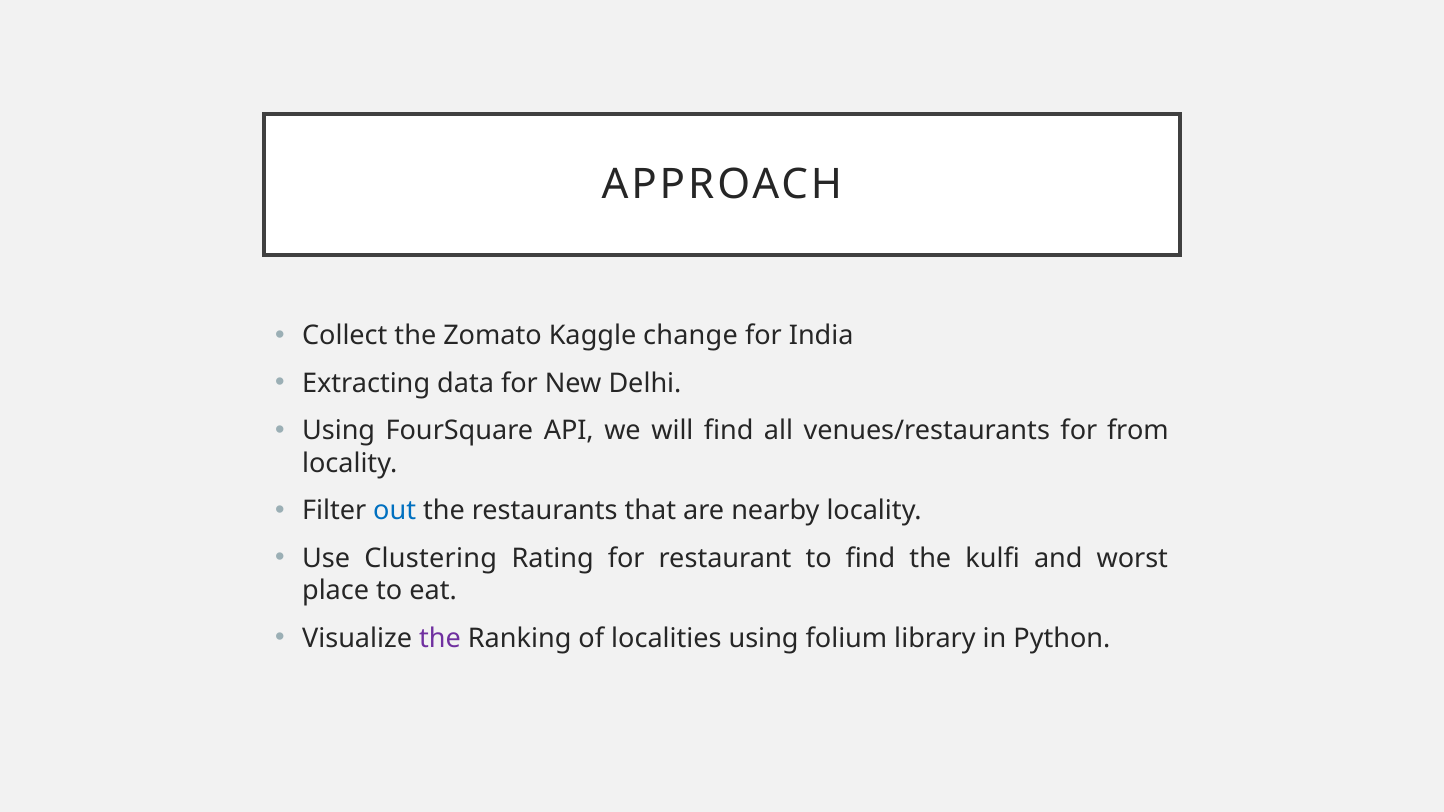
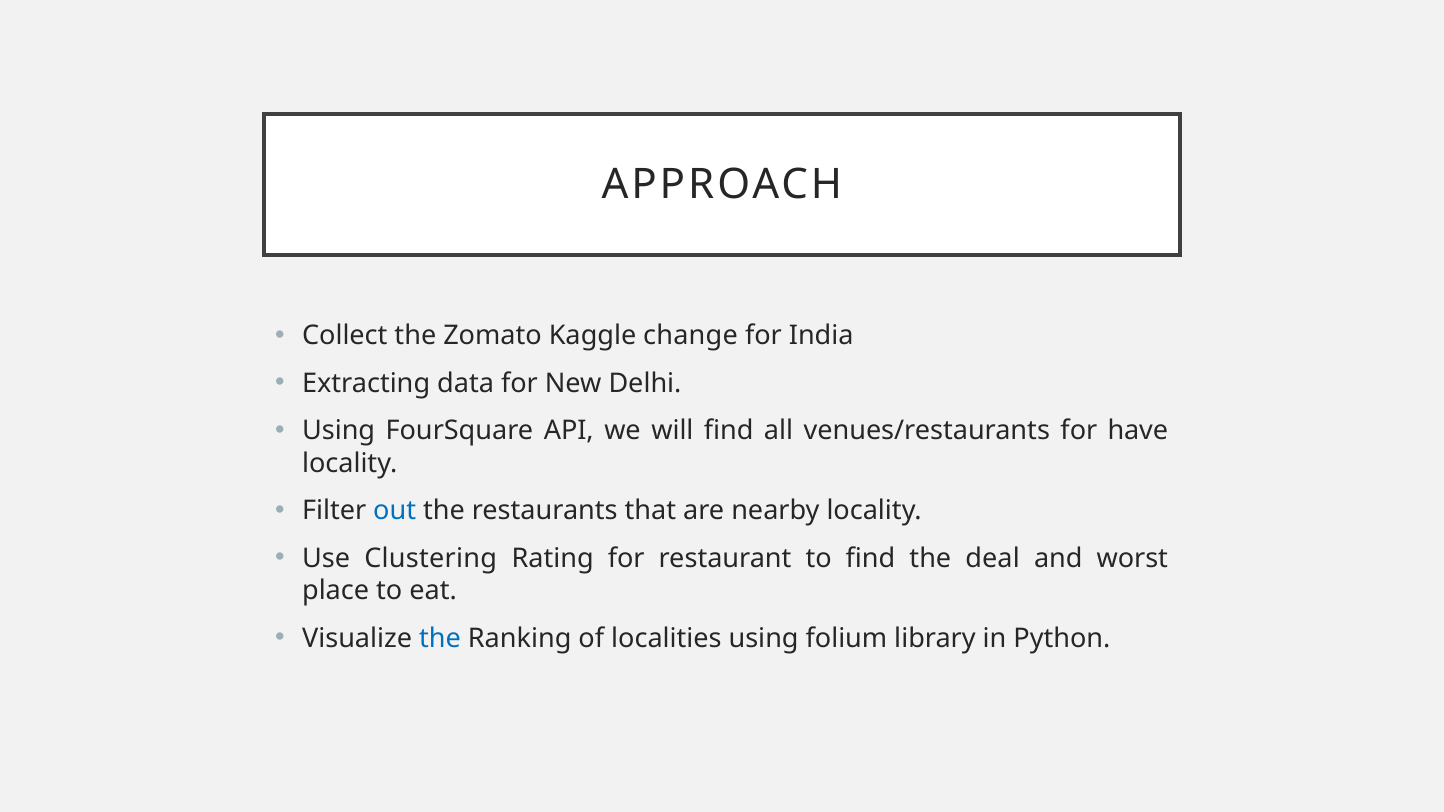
from: from -> have (1138, 431)
kulfi: kulfi -> deal (993, 559)
the colour: purple -> blue (440, 639)
